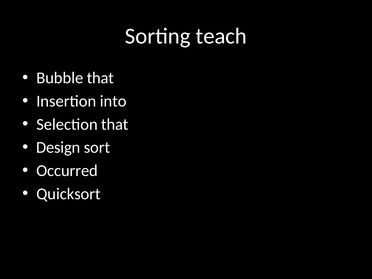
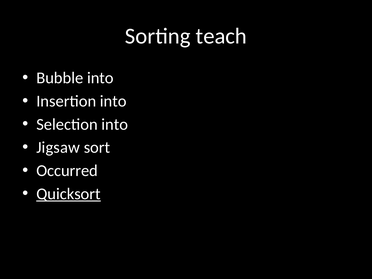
Bubble that: that -> into (100, 78)
Selection that: that -> into (115, 124)
Design: Design -> Jigsaw (58, 148)
Quicksort underline: none -> present (68, 194)
